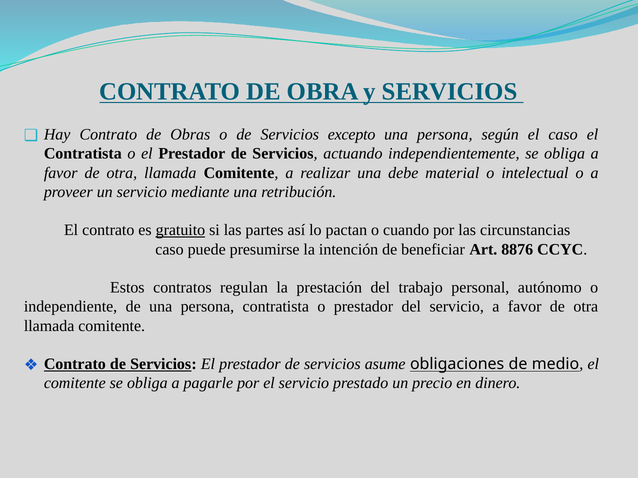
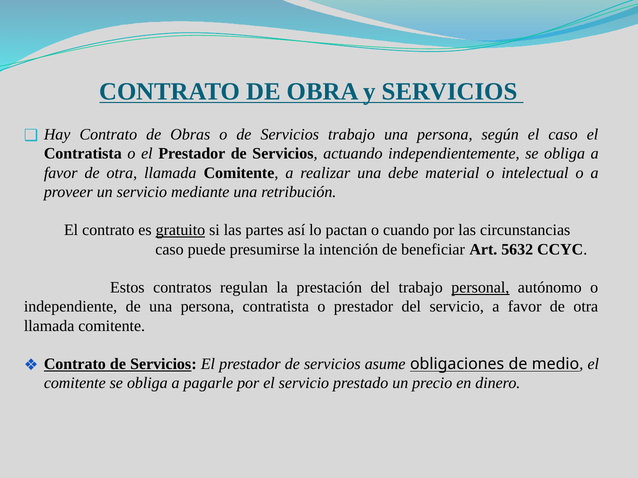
Servicios excepto: excepto -> trabajo (352, 135)
8876: 8876 -> 5632 (517, 250)
personal underline: none -> present (480, 288)
